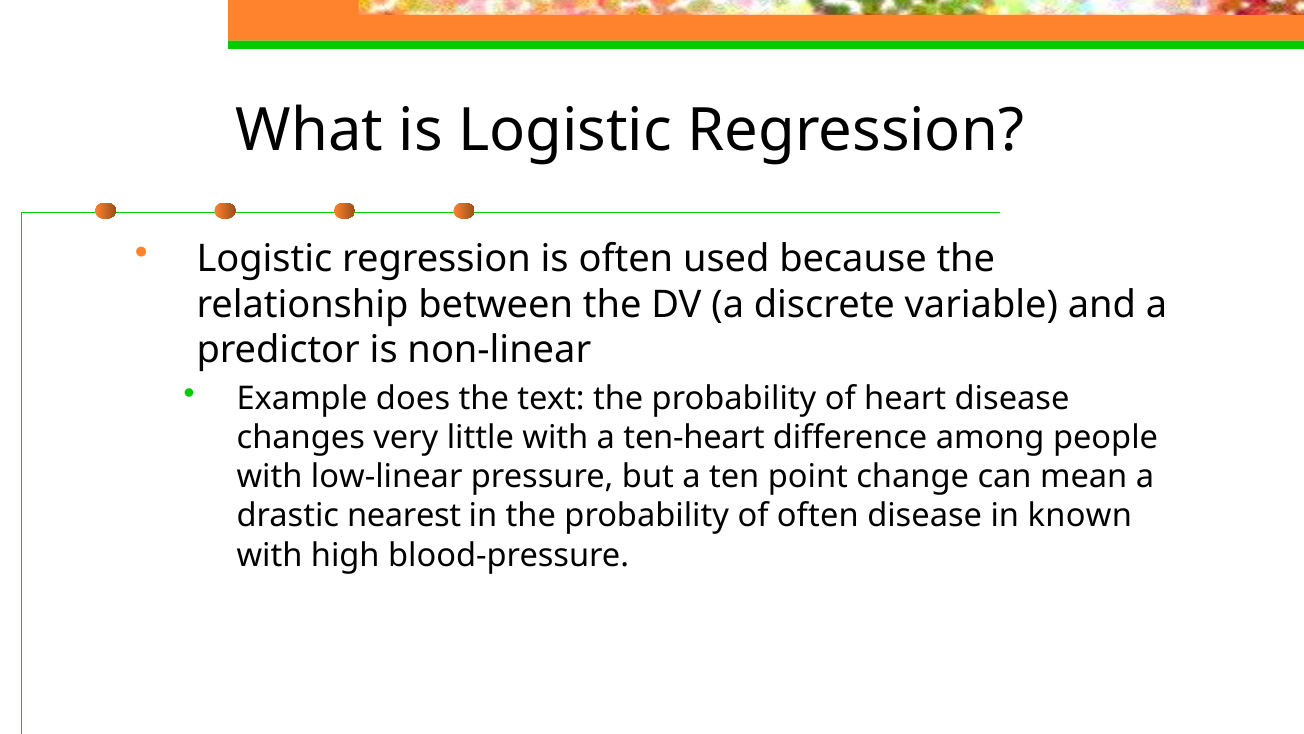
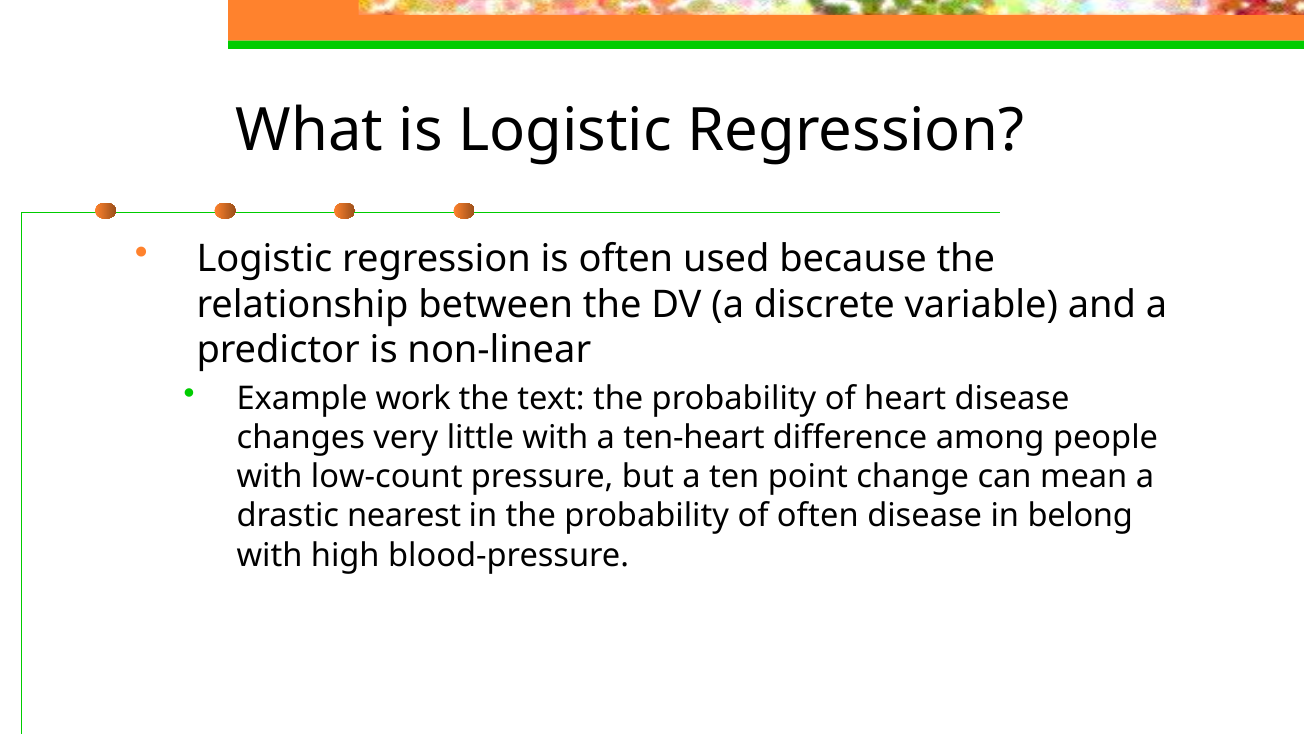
does: does -> work (413, 398)
low-linear: low-linear -> low-count (387, 477)
known: known -> belong (1080, 516)
